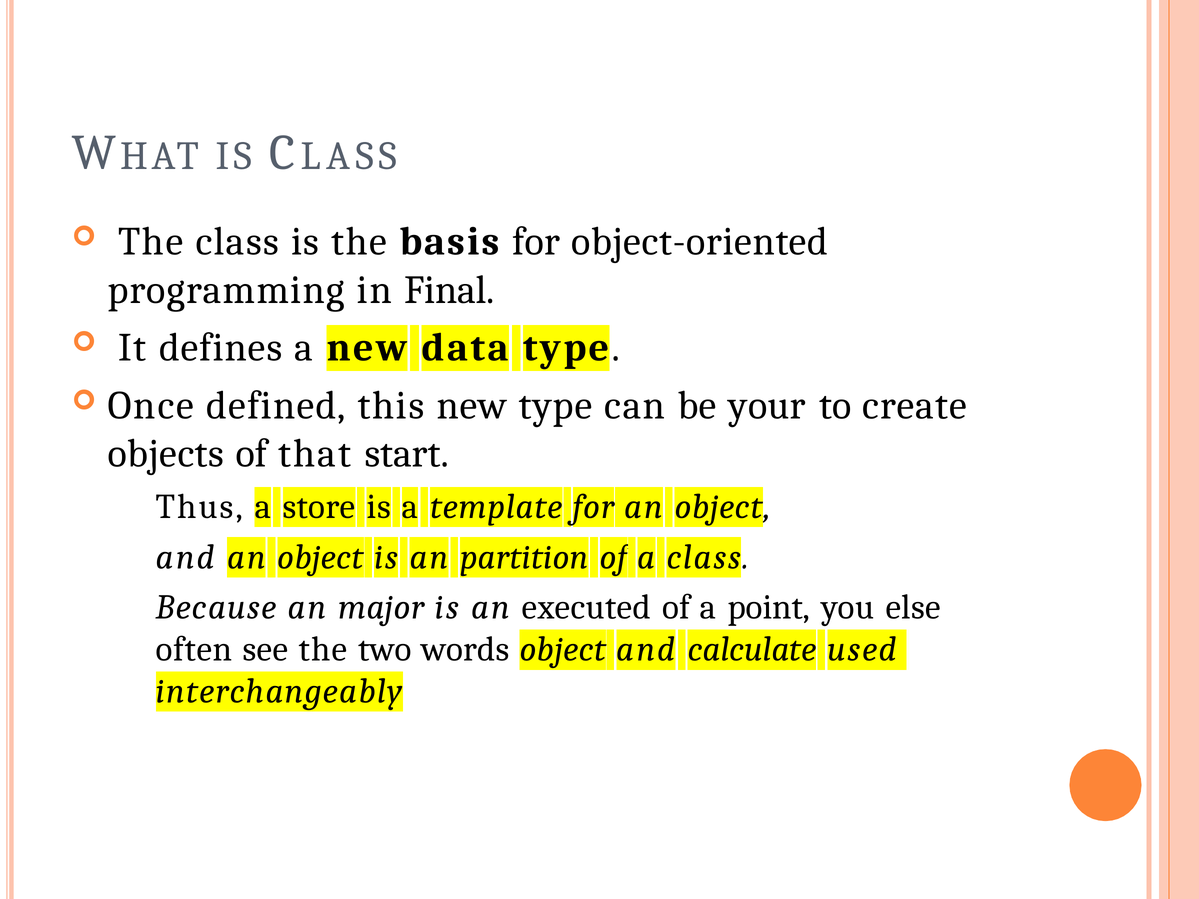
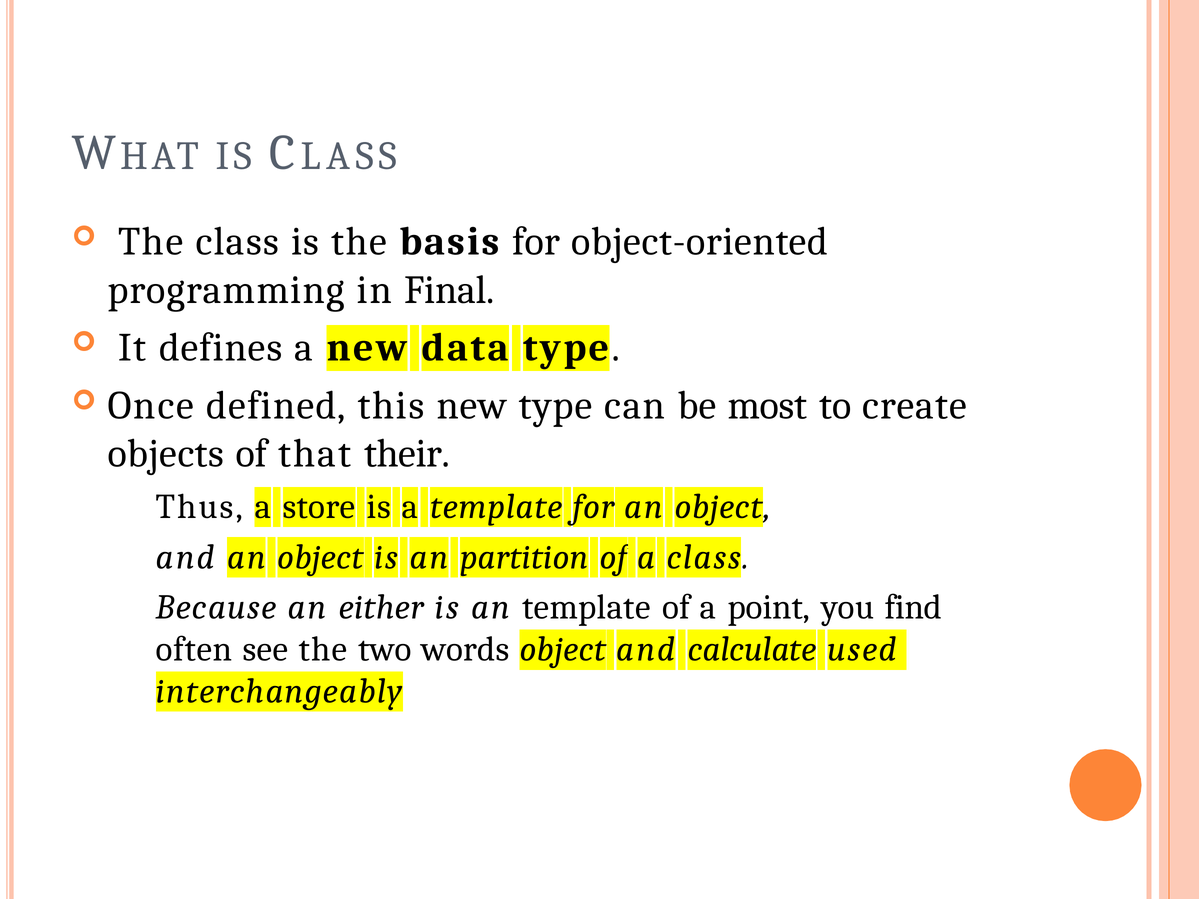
your: your -> most (767, 406)
start: start -> their (407, 454)
major: major -> either (381, 608)
an executed: executed -> template (586, 608)
else: else -> find (913, 608)
